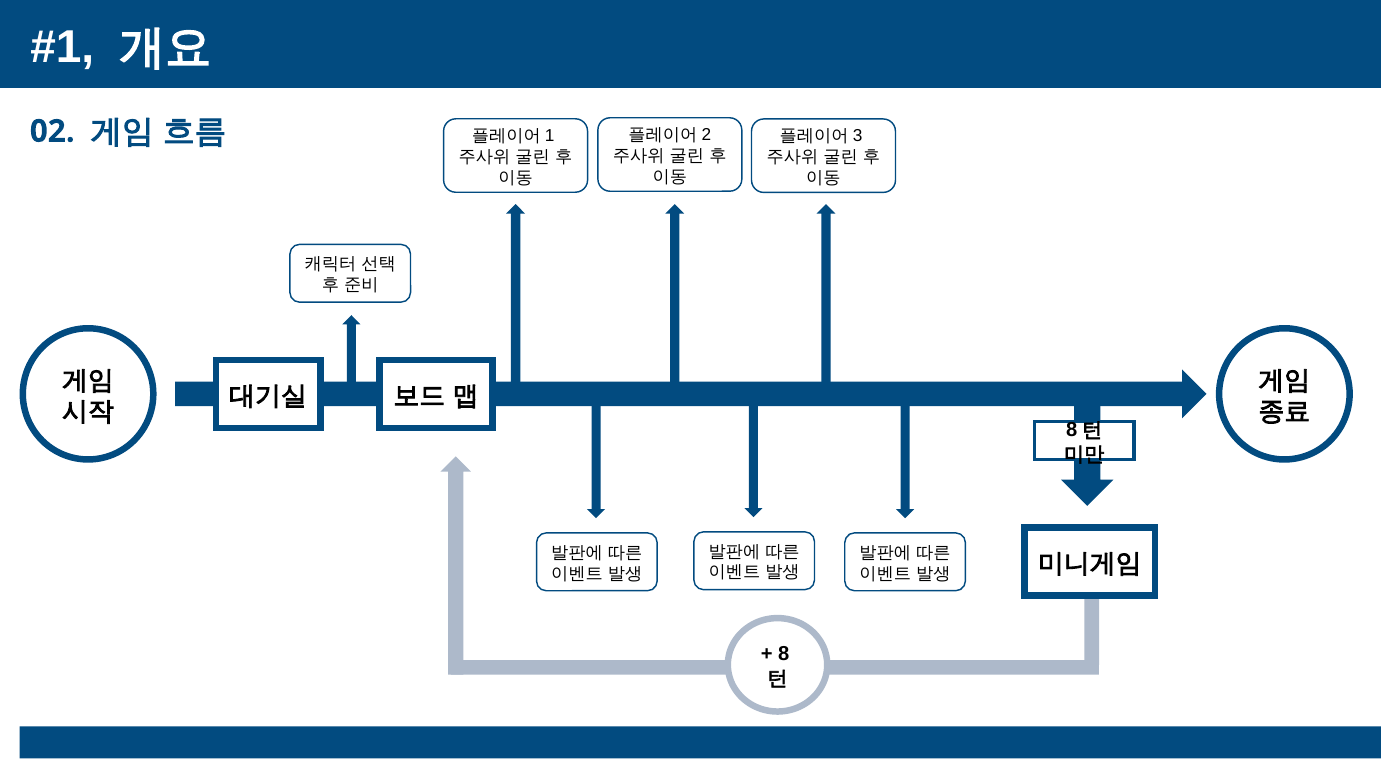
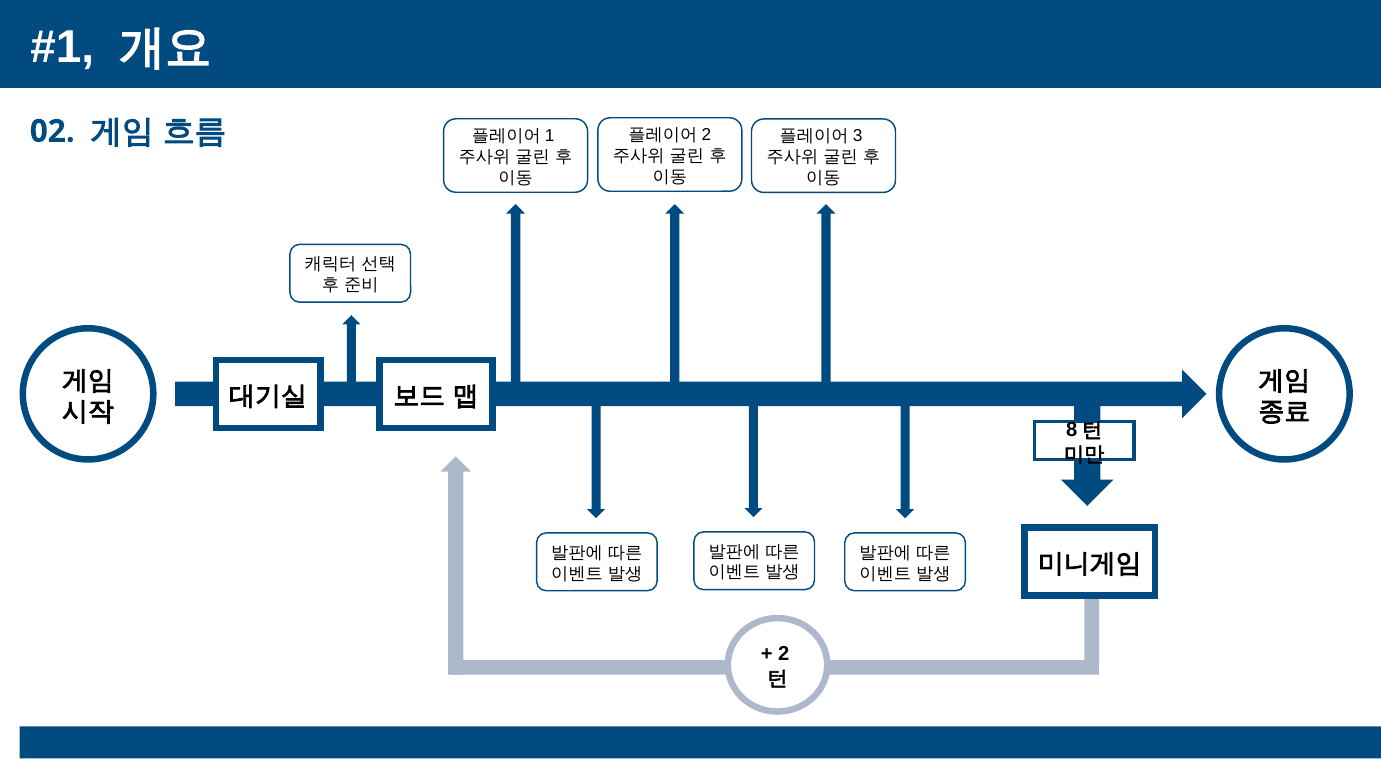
8: 8 -> 2 (784, 654)
